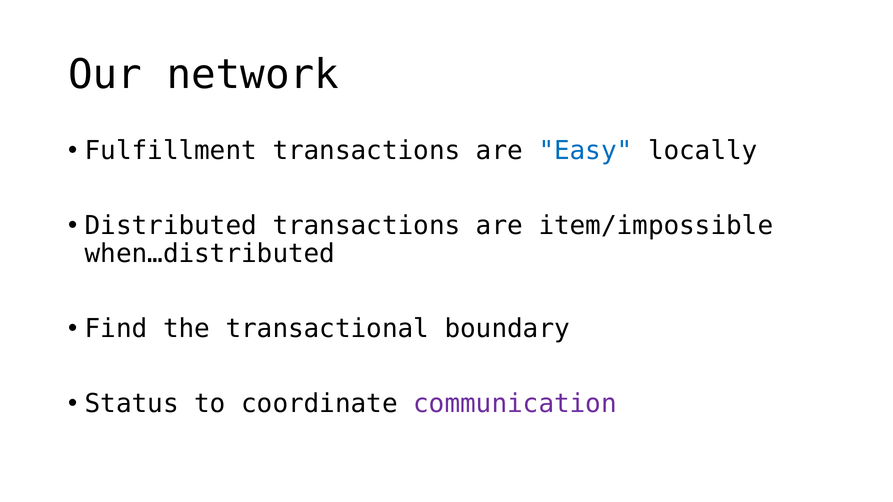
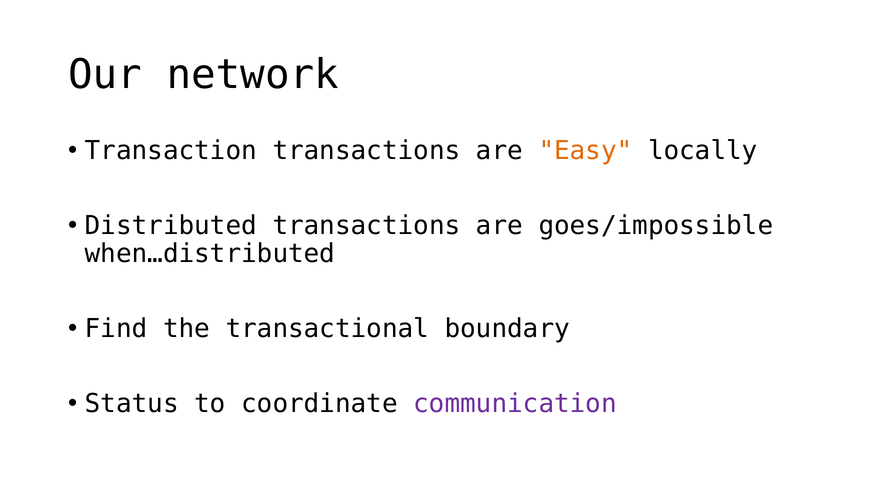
Fulfillment: Fulfillment -> Transaction (171, 151)
Easy colour: blue -> orange (585, 151)
item/impossible: item/impossible -> goes/impossible (656, 226)
